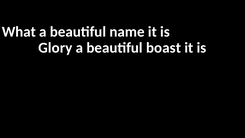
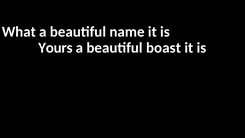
Glory: Glory -> Yours (55, 48)
